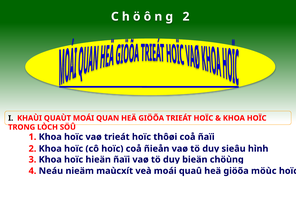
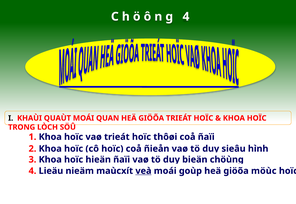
g 2: 2 -> 4 (186, 17)
Neáu: Neáu -> Lieäu (51, 171)
veà underline: none -> present (143, 171)
quaû: quaû -> goùp (190, 171)
